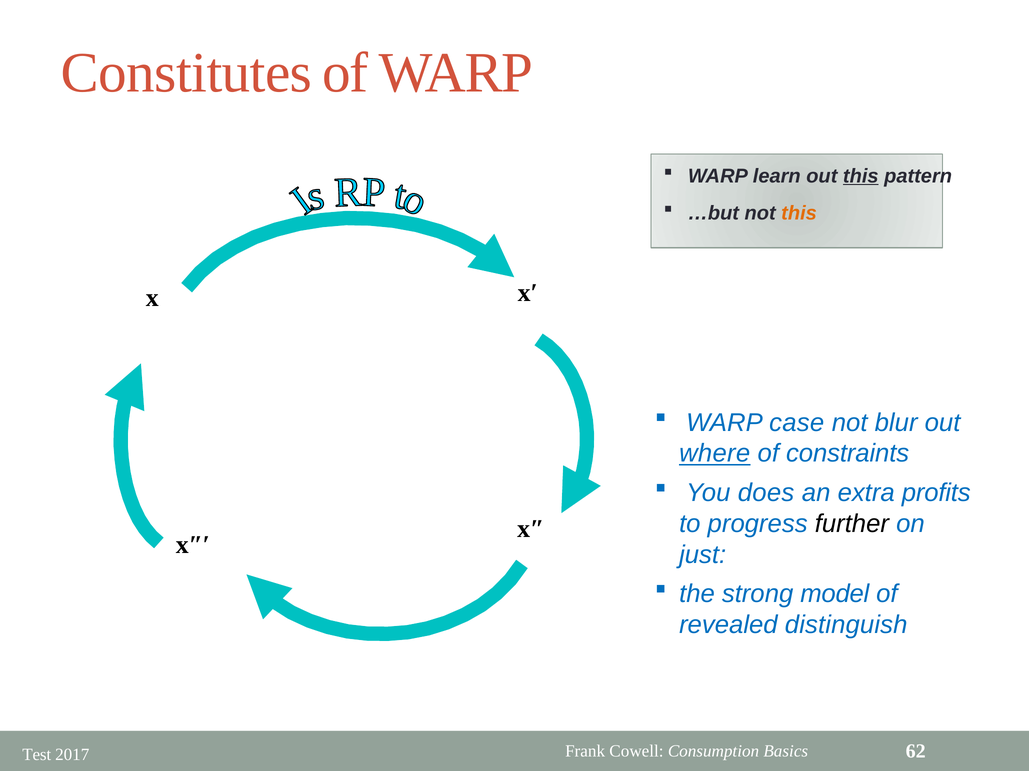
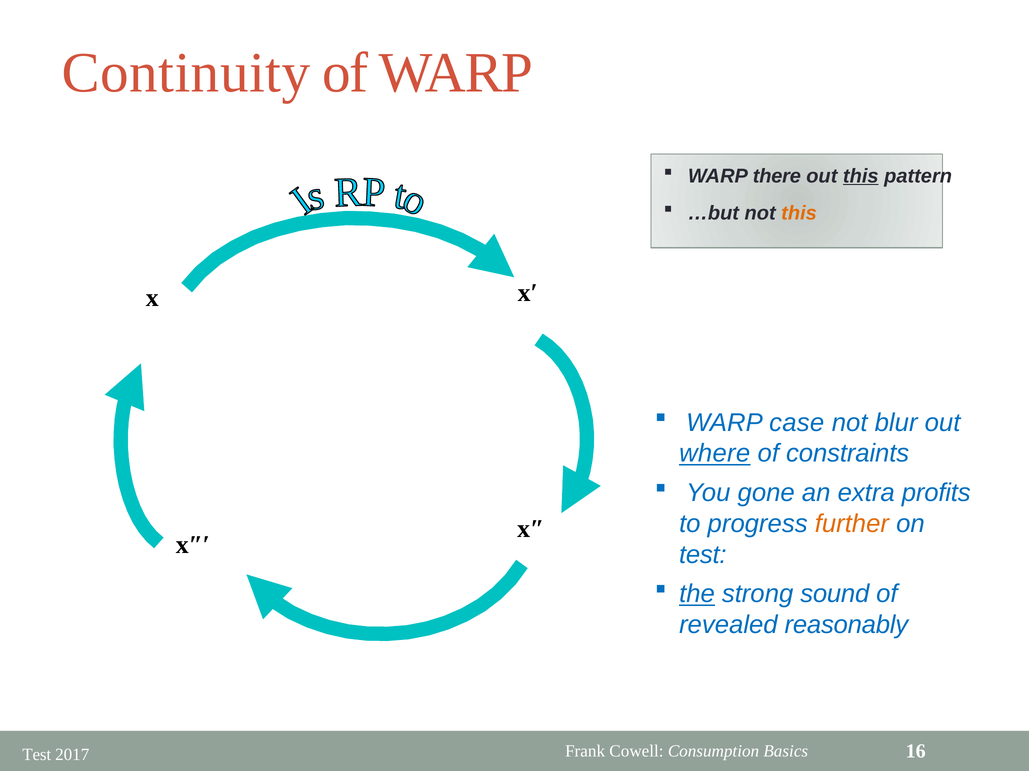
Constitutes: Constitutes -> Continuity (186, 73)
learn: learn -> there (777, 176)
does: does -> gone (766, 493)
further colour: black -> orange (852, 524)
just: just -> test (703, 555)
the underline: none -> present (697, 595)
model: model -> sound (835, 595)
distinguish: distinguish -> reasonably (846, 625)
62: 62 -> 16 (916, 752)
